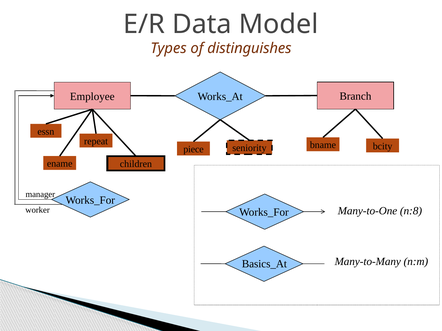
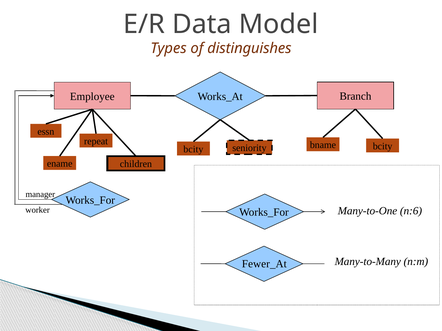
piece: piece -> bcity (193, 149)
n:8: n:8 -> n:6 (411, 211)
Basics_At: Basics_At -> Fewer_At (264, 264)
